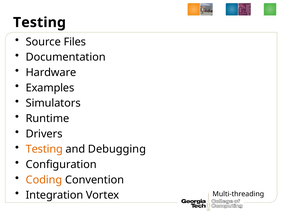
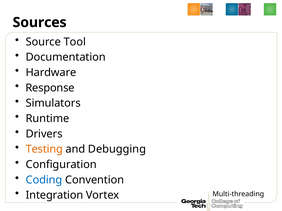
Testing: Testing -> Sources (40, 22)
Files: Files -> Tool (75, 42)
Examples: Examples -> Response (50, 88)
Coding colour: orange -> blue (44, 180)
